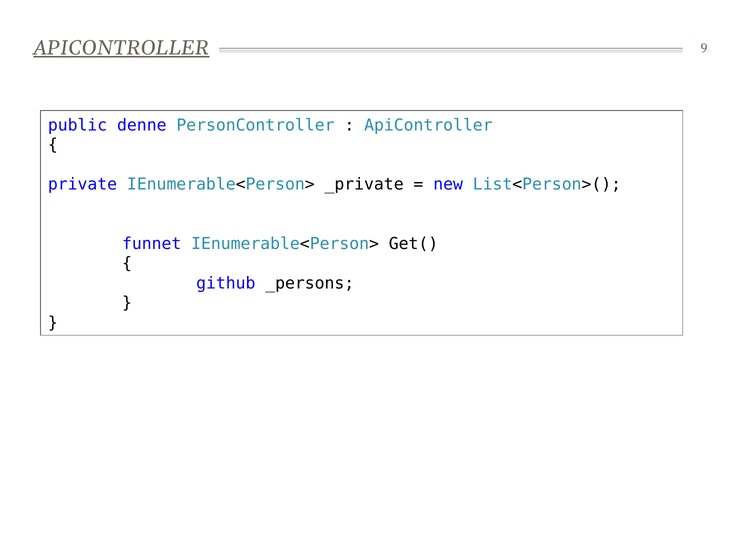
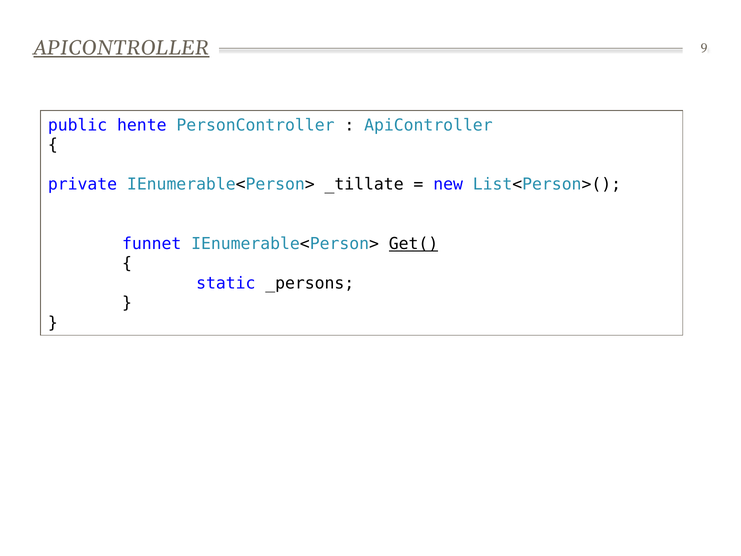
denne: denne -> hente (142, 125)
_private: _private -> _tillate (364, 184)
Get( underline: none -> present (414, 244)
github: github -> static (226, 283)
